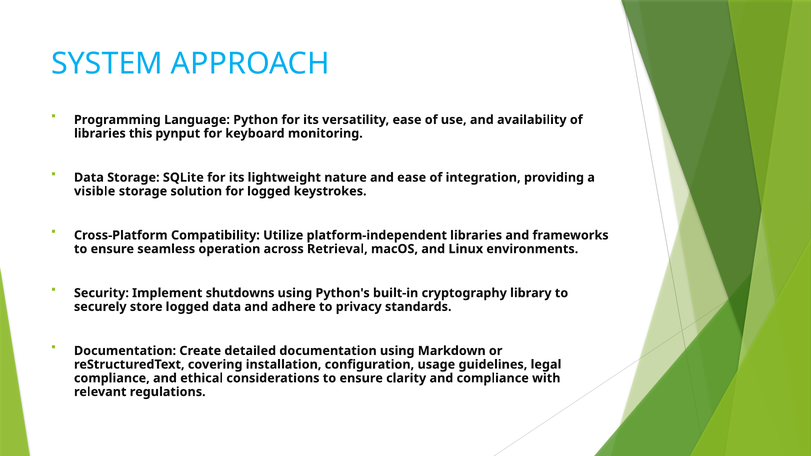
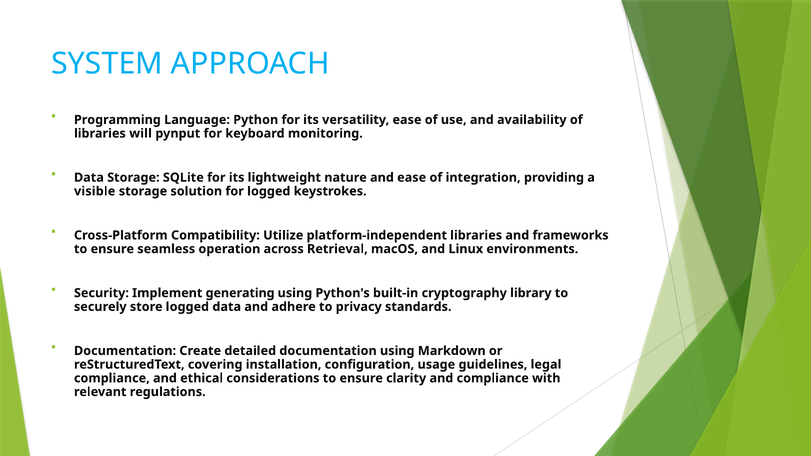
this: this -> will (141, 133)
shutdowns: shutdowns -> generating (240, 293)
